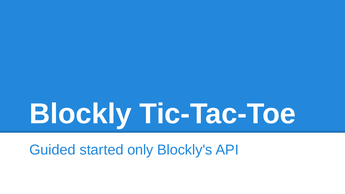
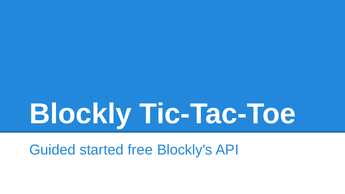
only: only -> free (140, 150)
